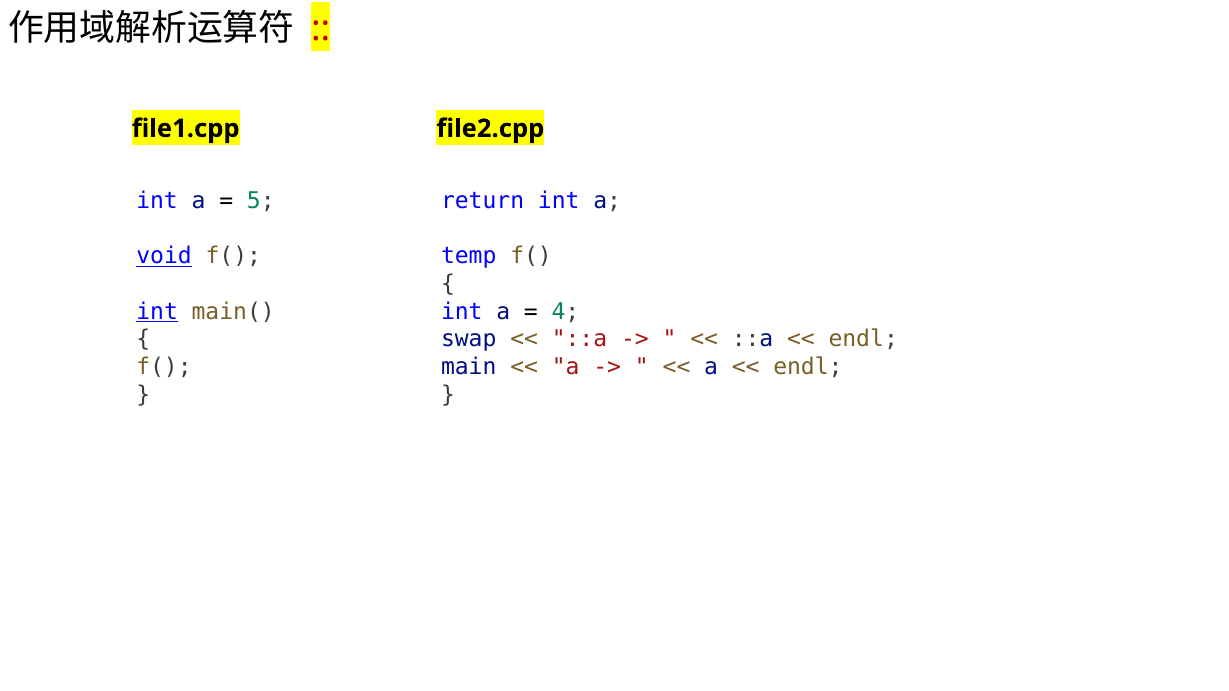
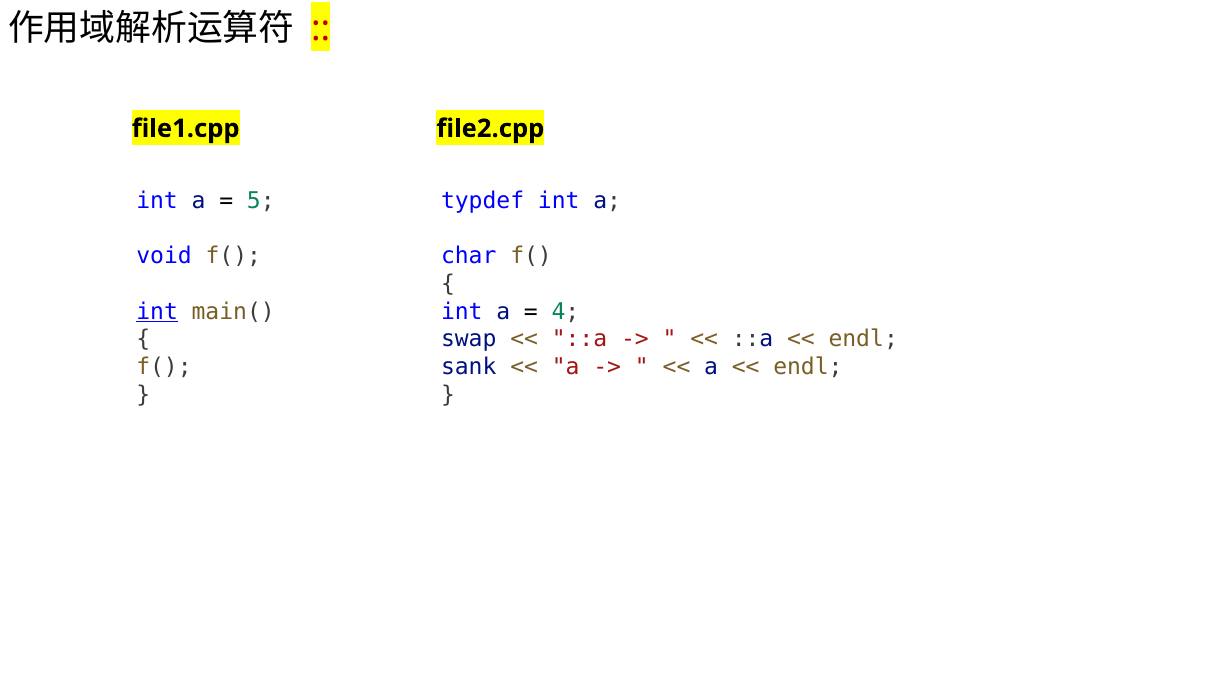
return: return -> typdef (483, 201)
void underline: present -> none (164, 257)
temp: temp -> char (469, 257)
main: main -> sank (469, 367)
